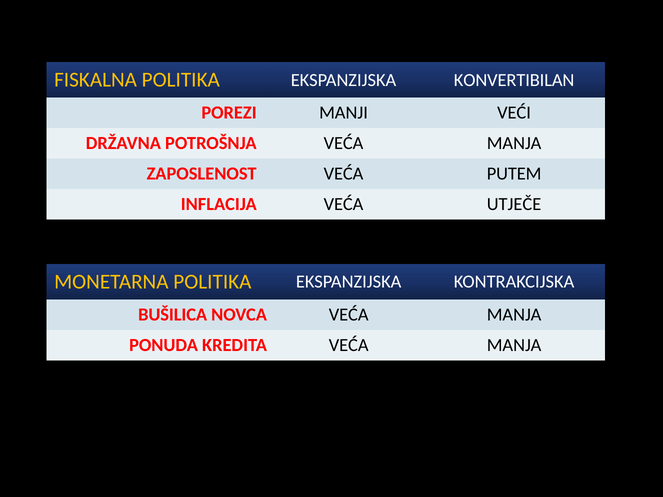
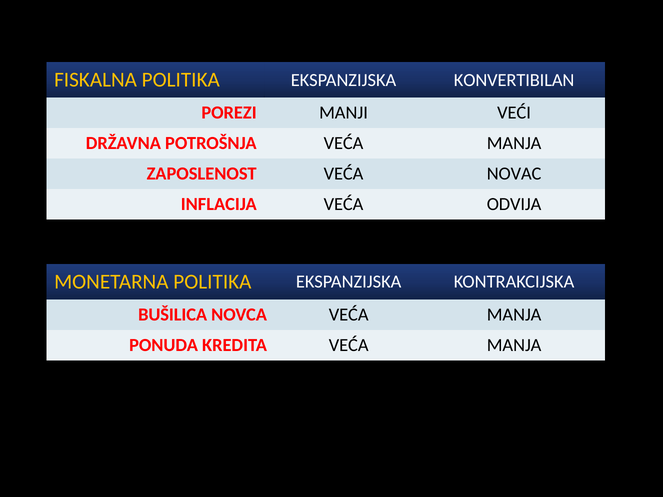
PUTEM: PUTEM -> NOVAC (514, 174)
UTJEČE: UTJEČE -> ODVIJA (514, 204)
